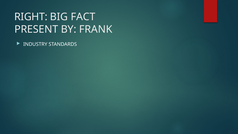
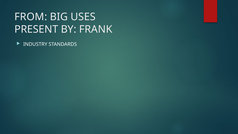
RIGHT: RIGHT -> FROM (31, 17)
FACT: FACT -> USES (83, 17)
